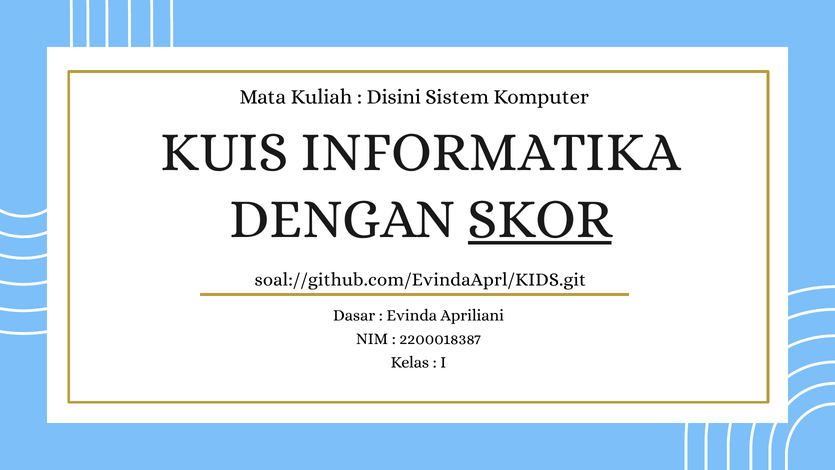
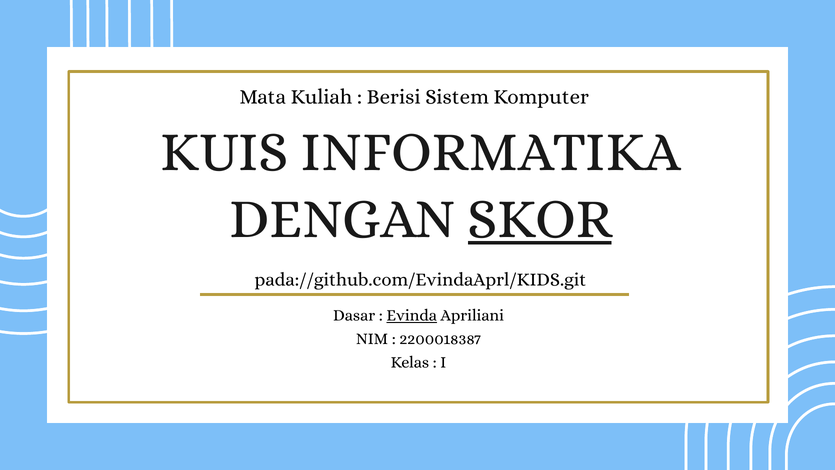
Disini: Disini -> Berisi (394, 97)
soal://github.com/EvindaAprl/KIDS.git: soal://github.com/EvindaAprl/KIDS.git -> pada://github.com/EvindaAprl/KIDS.git (420, 280)
Evinda underline: none -> present (412, 315)
